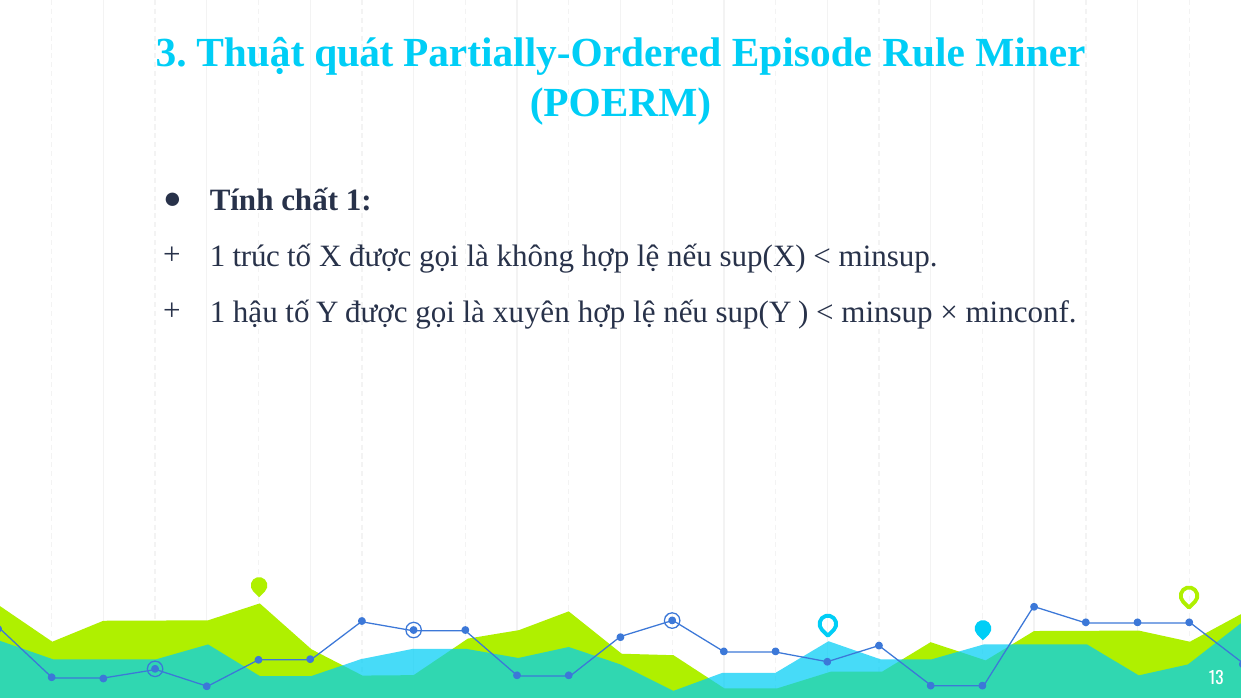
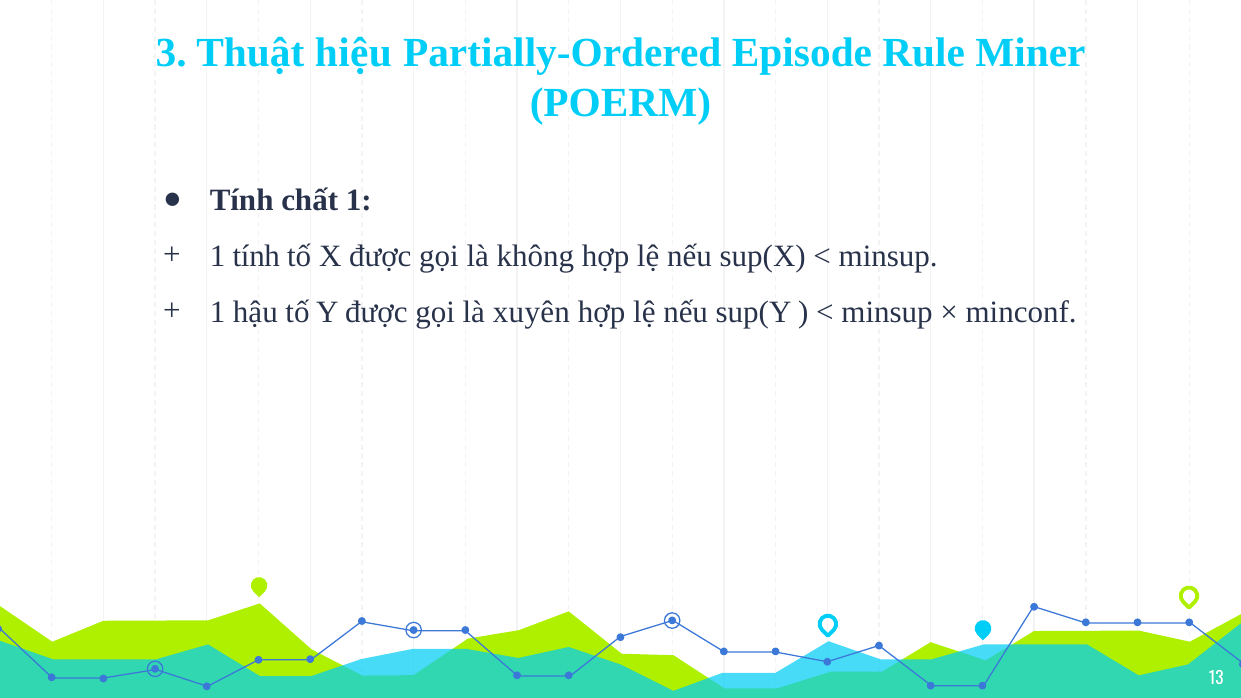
quát: quát -> hiệu (353, 53)
1 trúc: trúc -> tính (256, 256)
